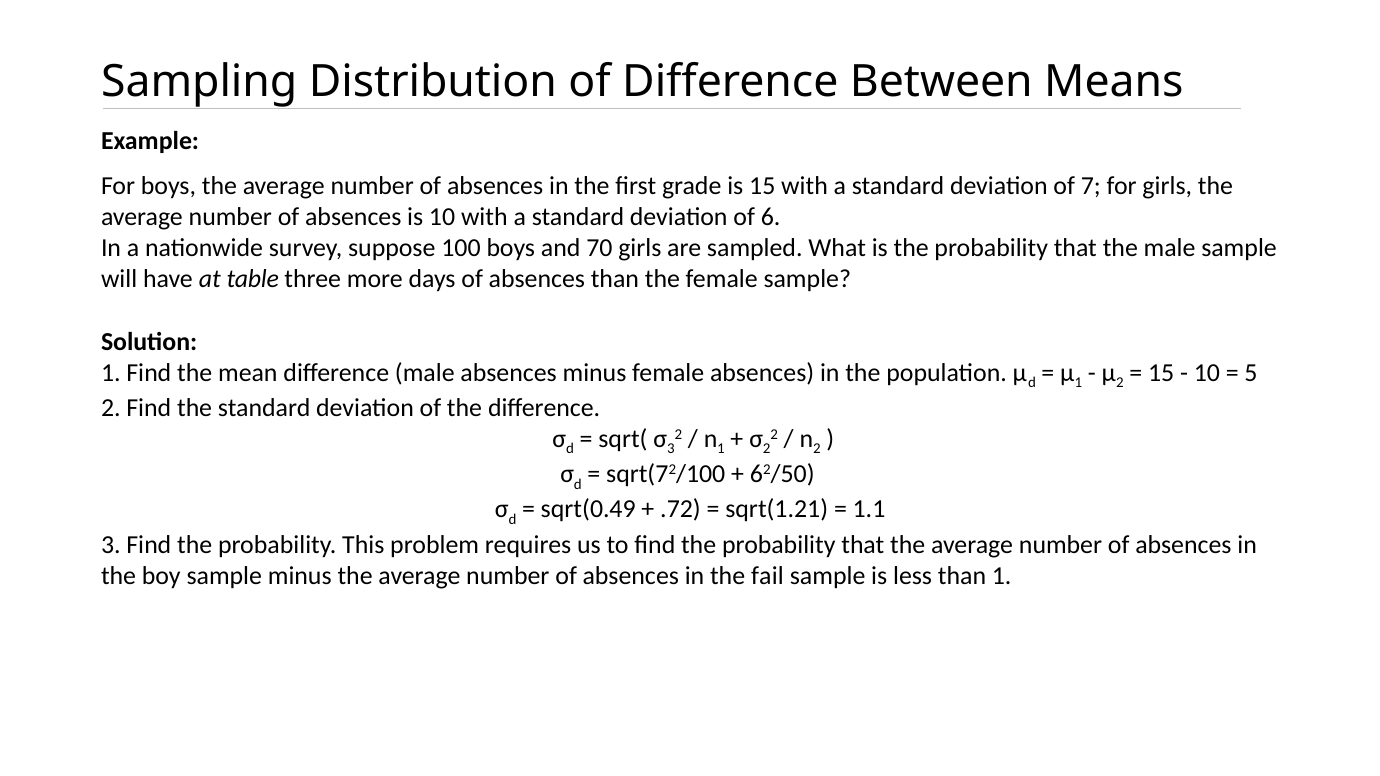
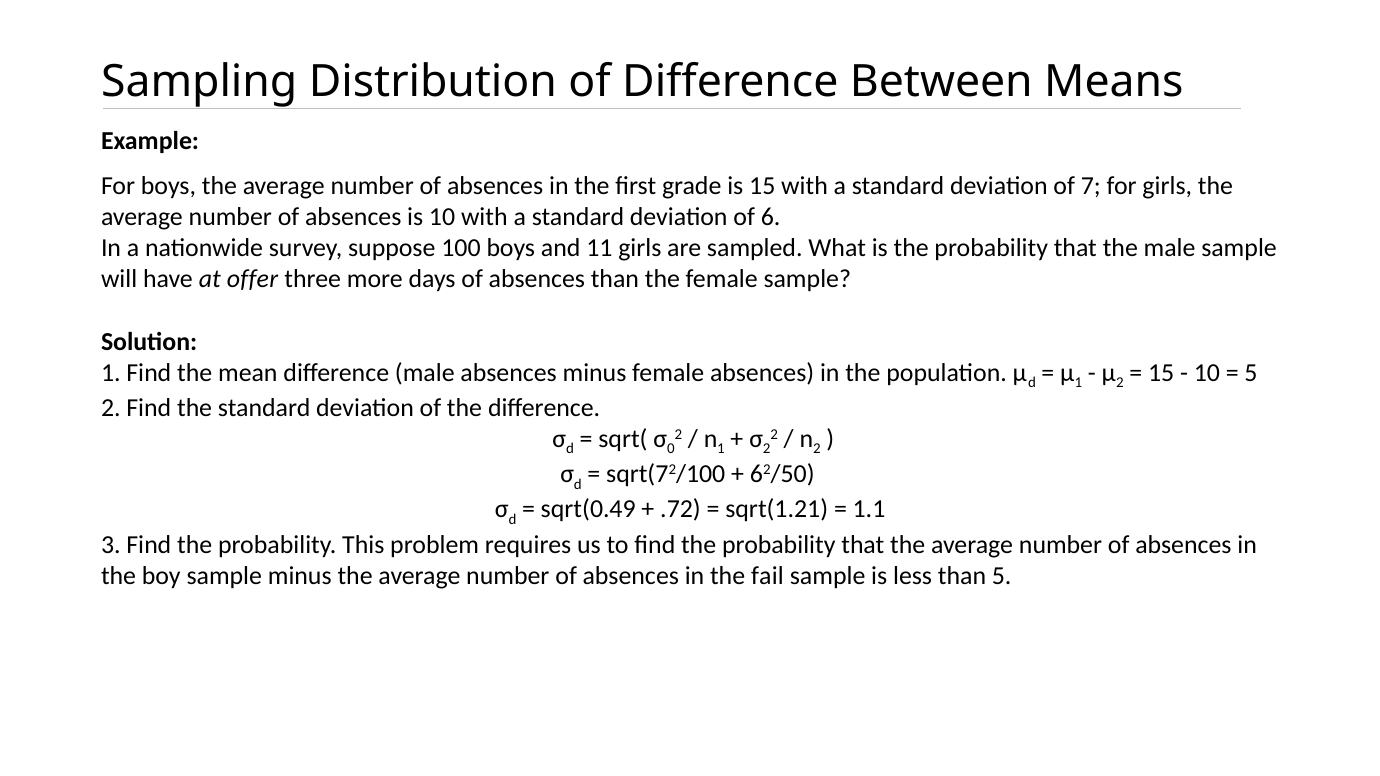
70: 70 -> 11 (599, 248)
table: table -> offer (252, 280)
3: 3 -> 0 (671, 449)
than 1: 1 -> 5 (1002, 576)
